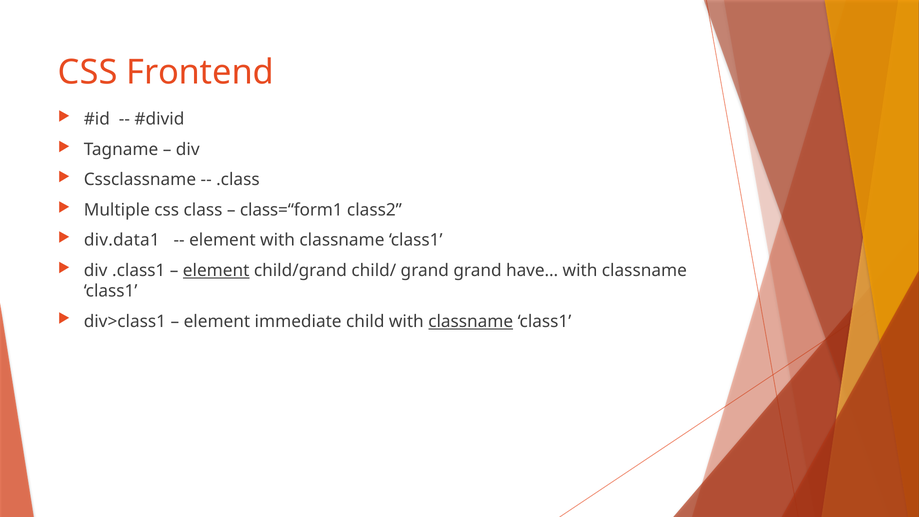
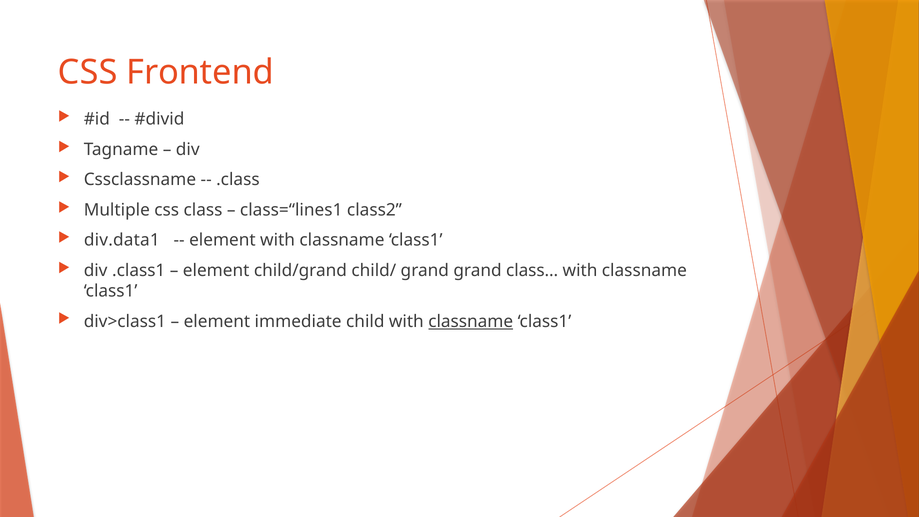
class=“form1: class=“form1 -> class=“lines1 (291, 210)
element underline: present -> none (216, 270)
have…: have… -> class… (532, 270)
